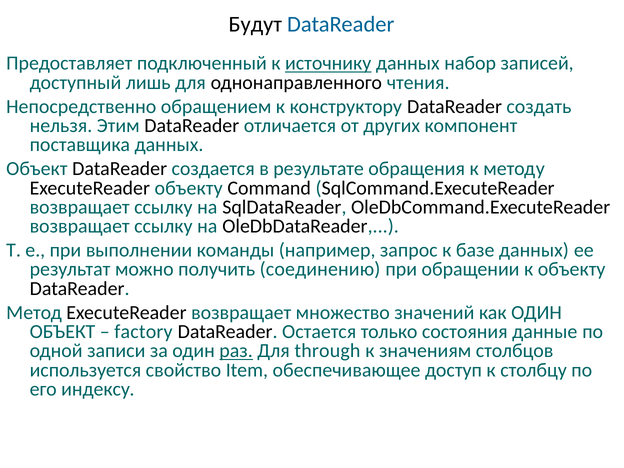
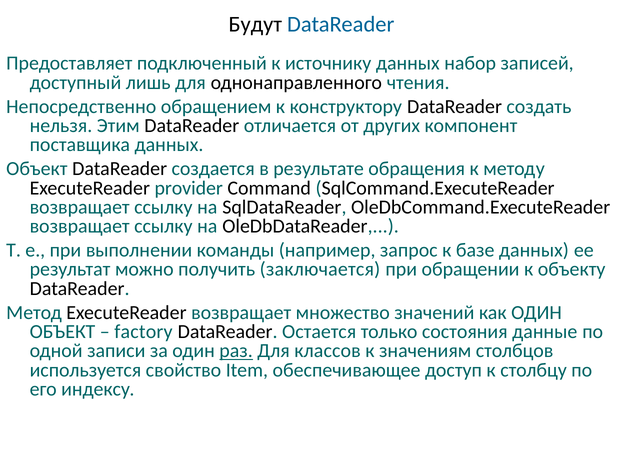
источнику underline: present -> none (328, 63)
ExecuteReader объекту: объекту -> provider (189, 188)
соединению: соединению -> заключается (320, 269)
through: through -> классов (327, 351)
